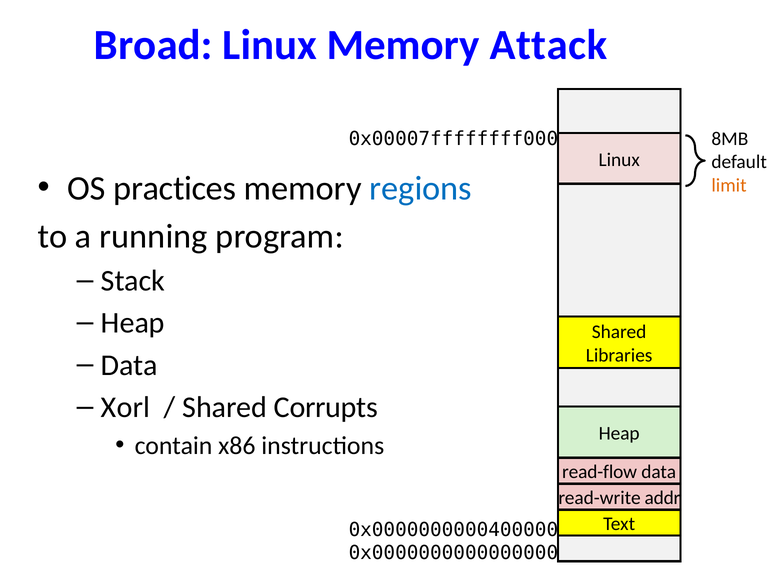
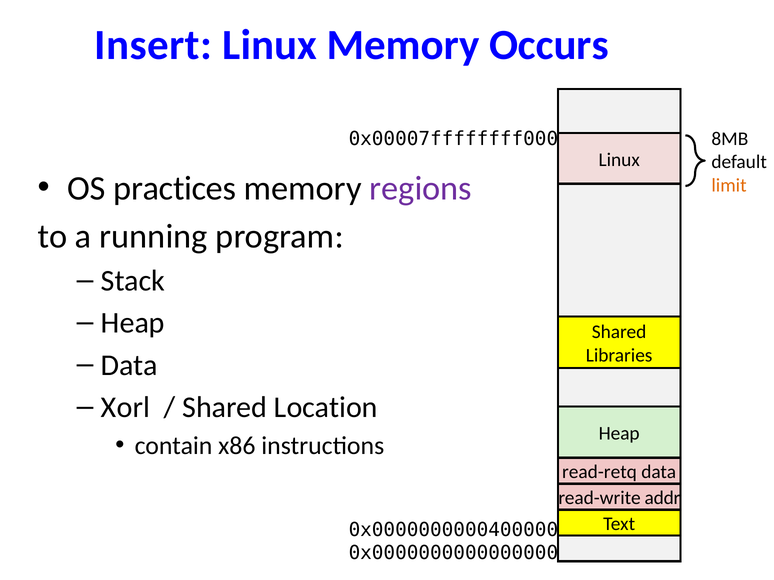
Broad: Broad -> Insert (153, 45)
Attack: Attack -> Occurs (549, 45)
regions colour: blue -> purple (421, 188)
Corrupts: Corrupts -> Location (326, 408)
read-flow: read-flow -> read-retq (599, 472)
